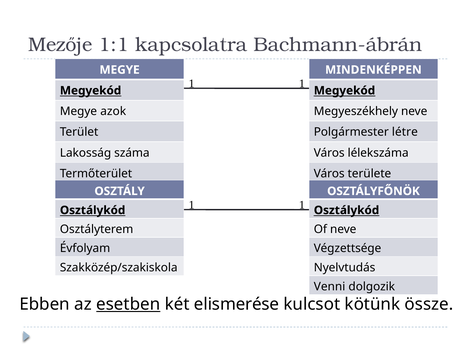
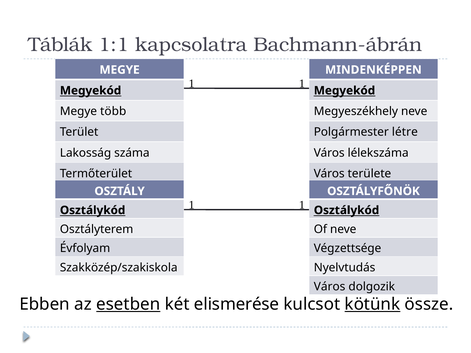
Mezője: Mezője -> Táblák (60, 45)
azok: azok -> több (113, 111)
Venni: Venni -> Város (330, 287)
kötünk underline: none -> present (372, 304)
